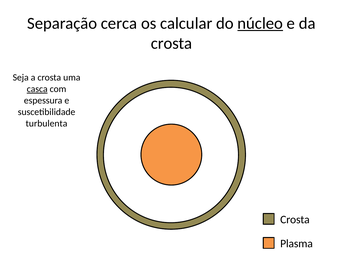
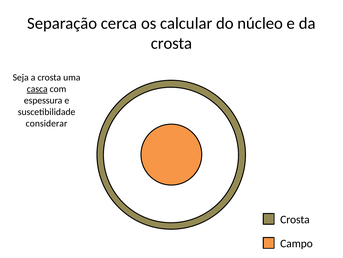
núcleo underline: present -> none (260, 23)
turbulenta: turbulenta -> considerar (47, 123)
Plasma: Plasma -> Campo (296, 243)
